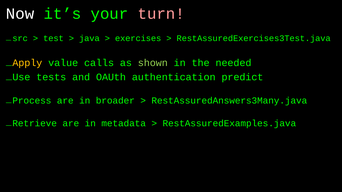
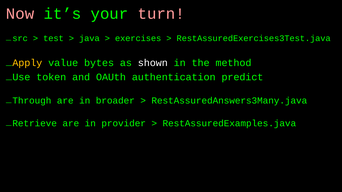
Now colour: white -> pink (20, 14)
calls: calls -> bytes (99, 63)
shown colour: light green -> white (153, 63)
needed: needed -> method (233, 63)
tests: tests -> token (51, 77)
Process: Process -> Through (32, 101)
metadata: metadata -> provider (124, 123)
